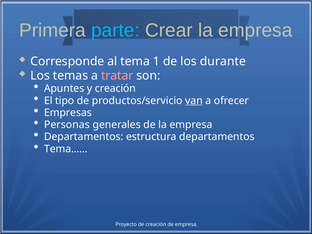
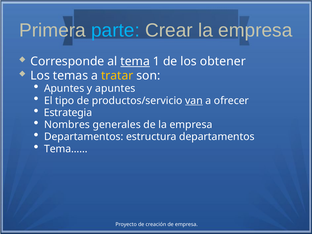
tema underline: none -> present (135, 61)
durante: durante -> obtener (223, 61)
tratar colour: pink -> yellow (117, 76)
y creación: creación -> apuntes (115, 89)
Empresas: Empresas -> Estrategia (68, 113)
Personas: Personas -> Nombres (67, 125)
